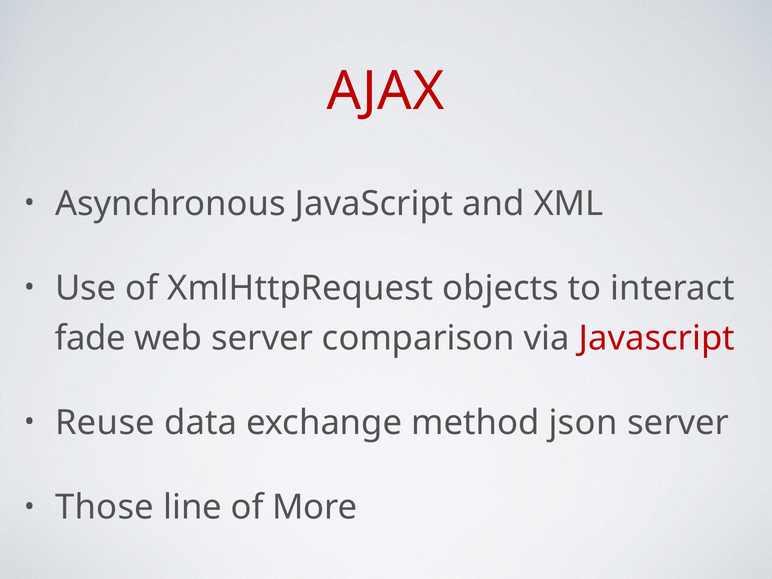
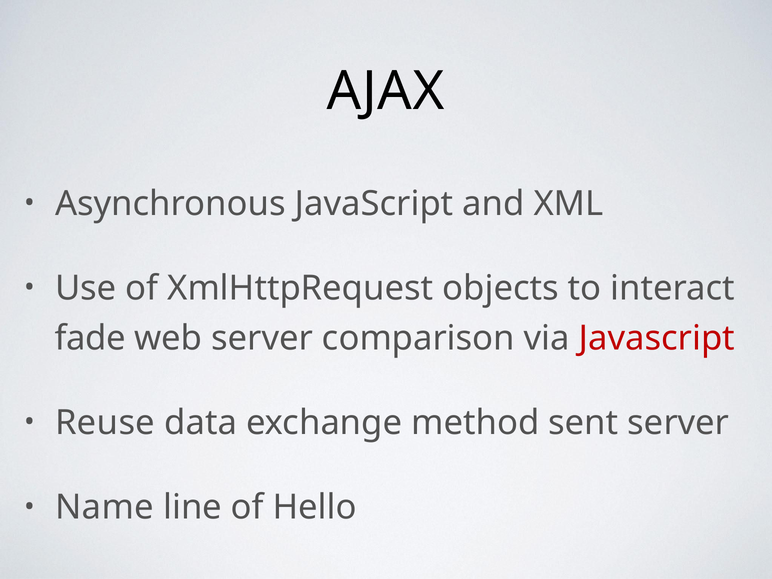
AJAX colour: red -> black (386, 91)
json: json -> sent (583, 423)
Those: Those -> Name (104, 508)
More: More -> Hello (315, 508)
